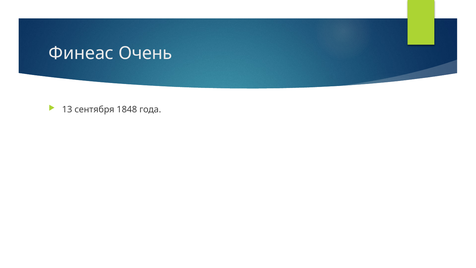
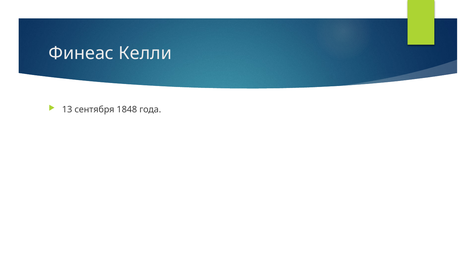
Очень: Очень -> Келли (145, 53)
